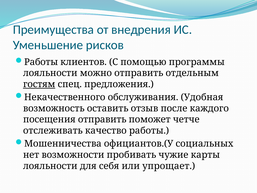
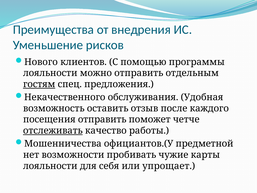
Работы: Работы -> Нового (41, 62)
отслеживать underline: none -> present (53, 131)
социальных: социальных -> предметной (205, 143)
